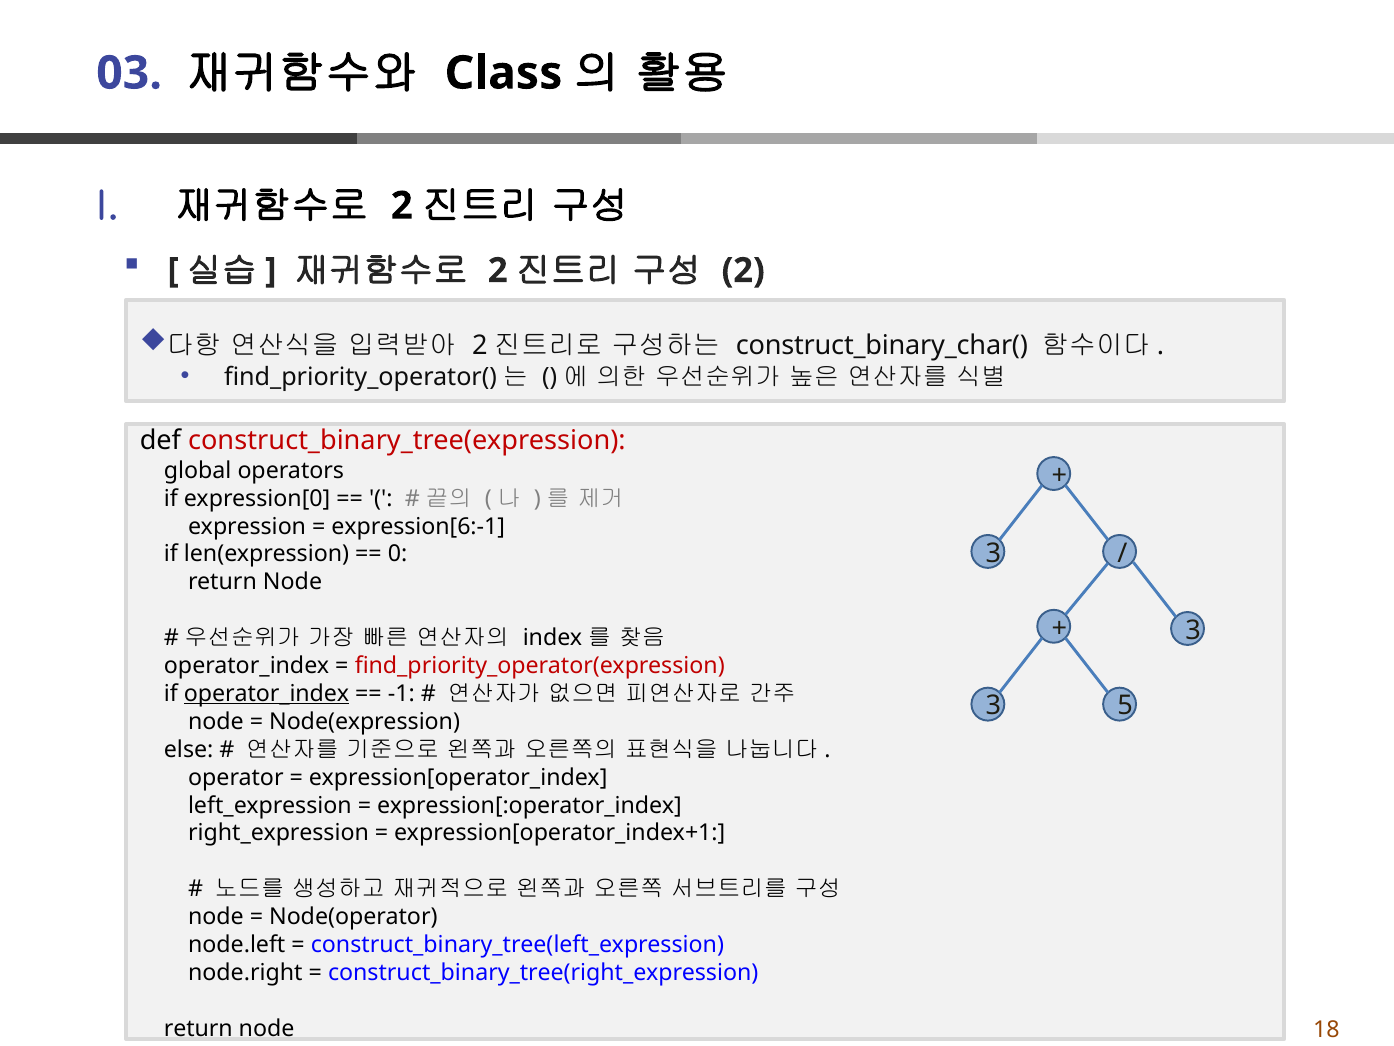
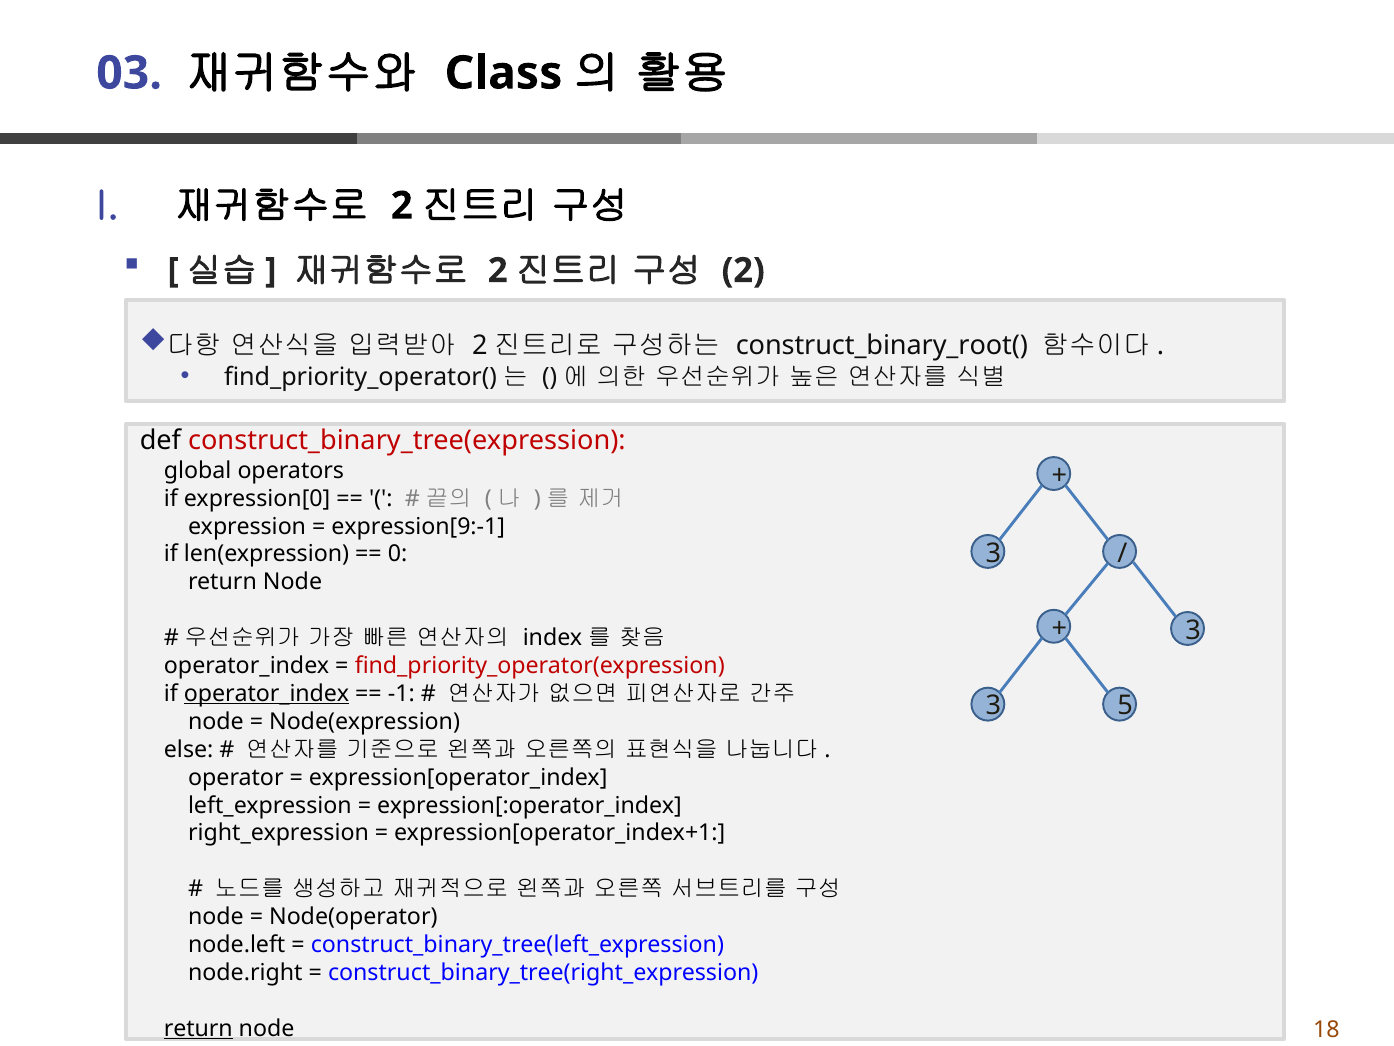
construct_binary_char(: construct_binary_char( -> construct_binary_root( (882, 345)
expression[6:-1: expression[6:-1 -> expression[9:-1 (418, 526)
return underline: none -> present (198, 1028)
